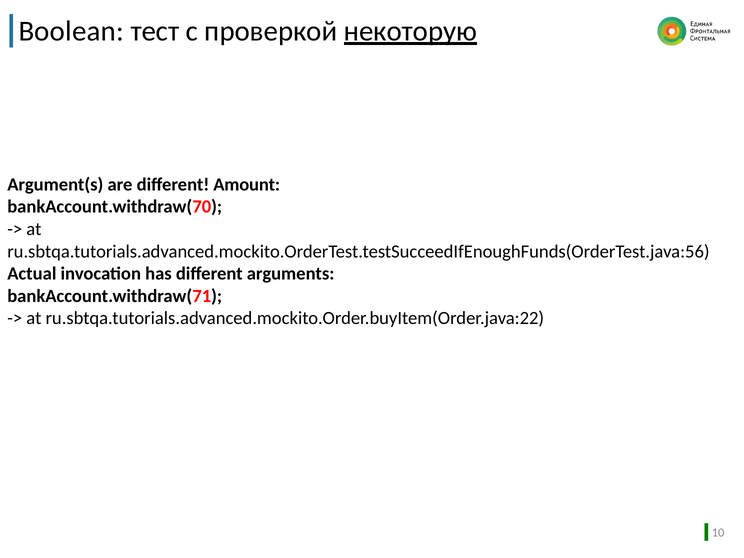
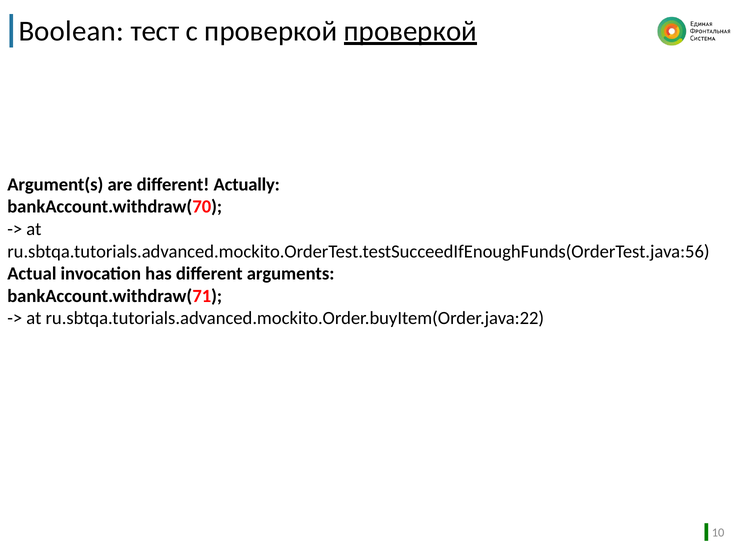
проверкой некоторую: некоторую -> проверкой (410, 31)
Amount: Amount -> Actually (247, 184)
